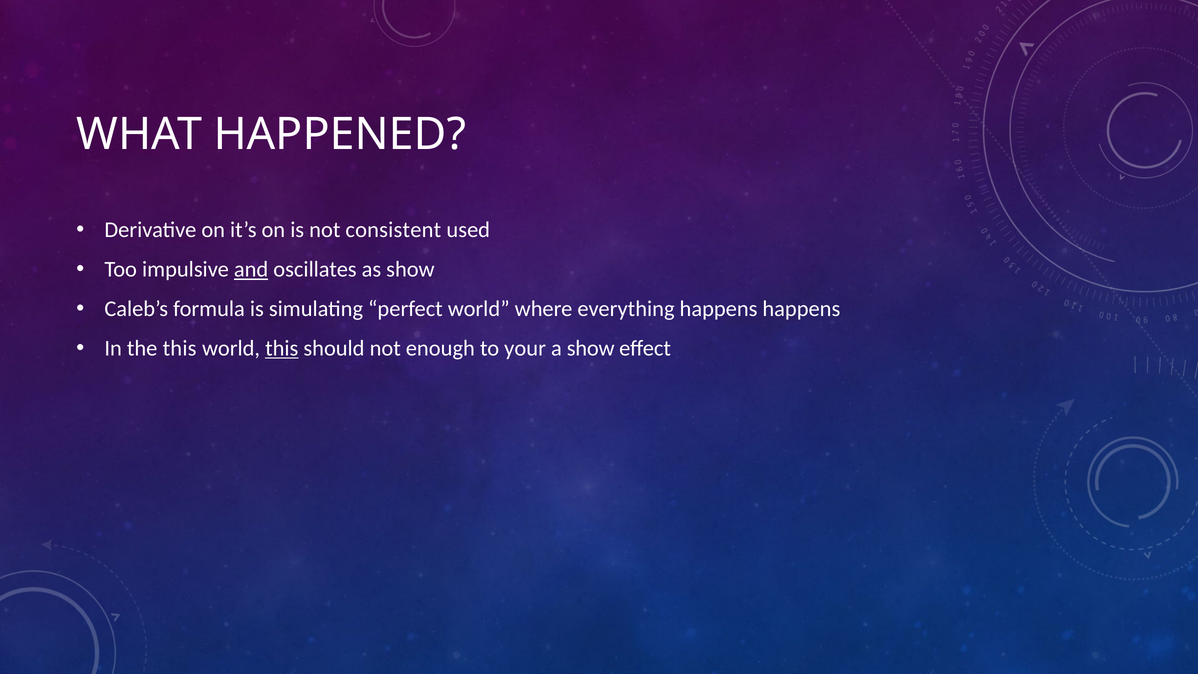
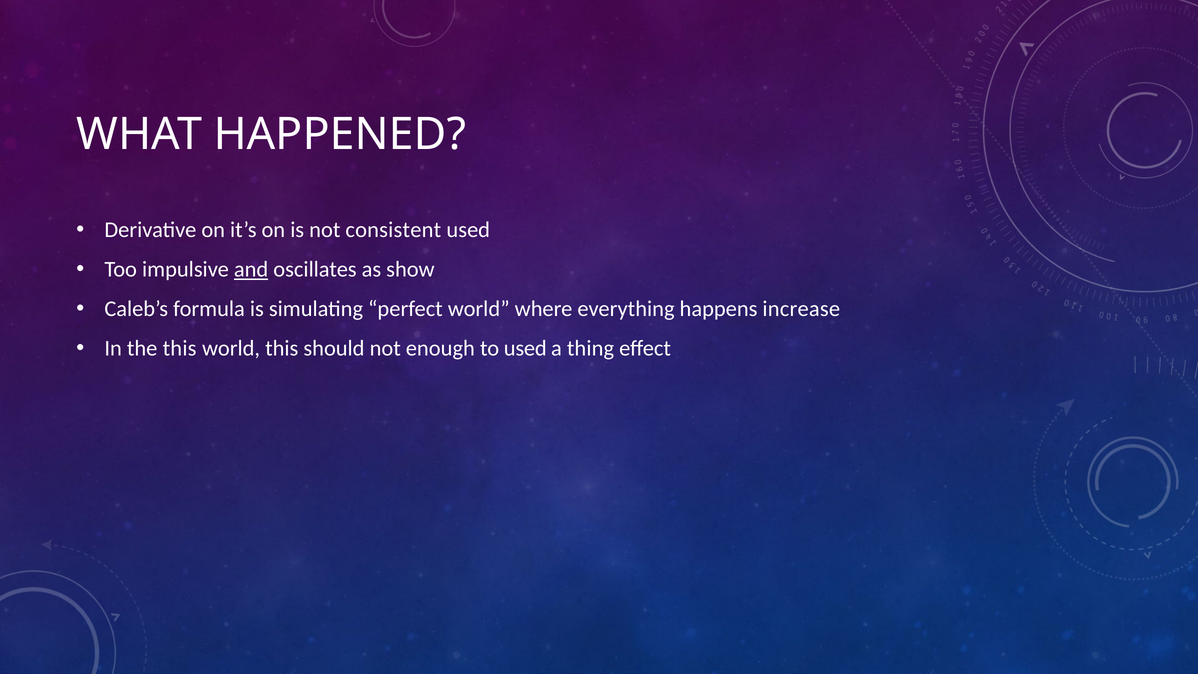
happens happens: happens -> increase (801, 309)
this underline: present -> none (282, 348)
to your: your -> used (525, 348)
a show: show -> thing (590, 348)
